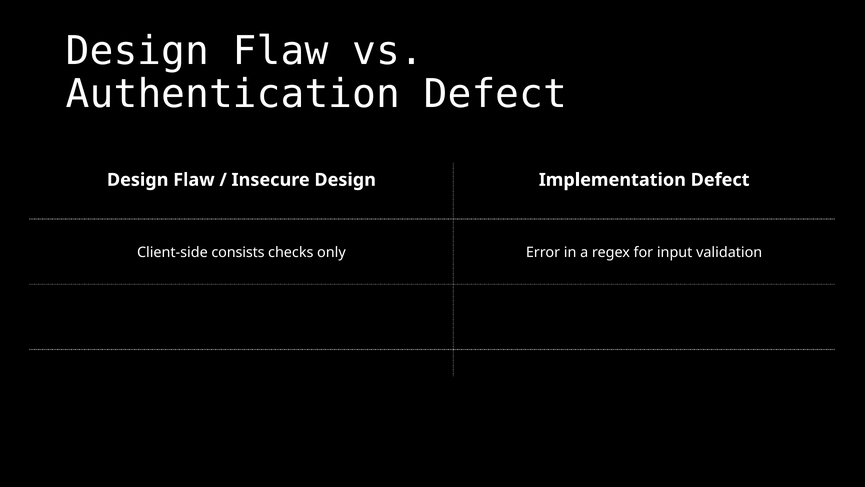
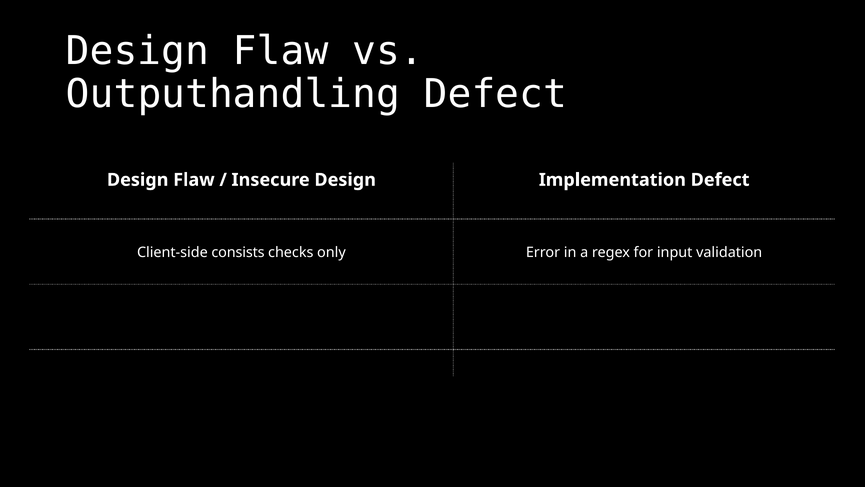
Authentication: Authentication -> Outputhandling (233, 94)
